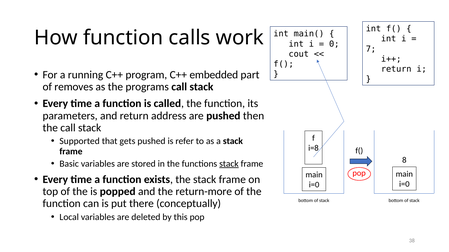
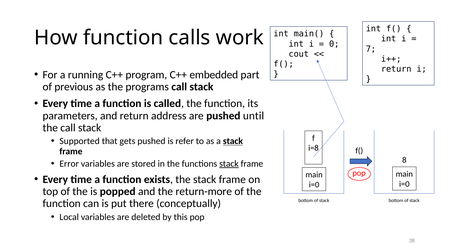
removes: removes -> previous (74, 87)
then: then -> until (254, 116)
stack underline: none -> present (233, 142)
Basic: Basic -> Error (69, 164)
